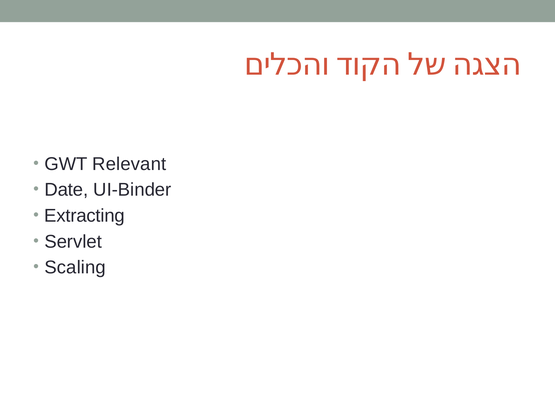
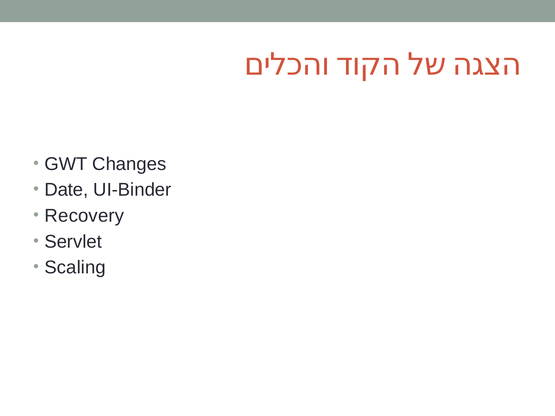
Relevant: Relevant -> Changes (129, 164)
Extracting: Extracting -> Recovery (84, 216)
